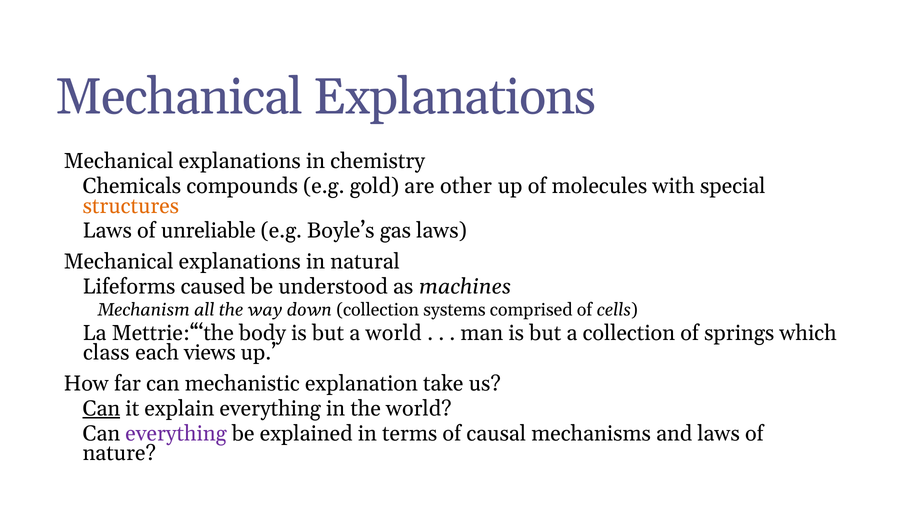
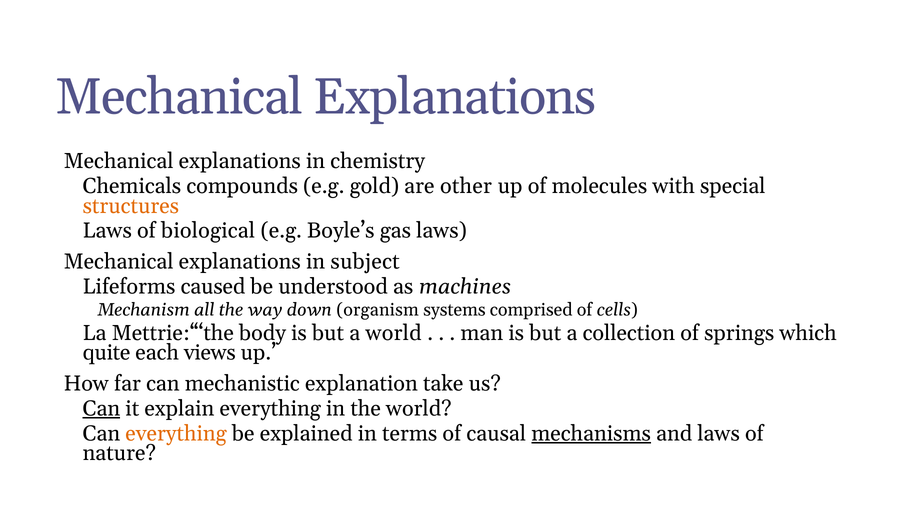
unreliable: unreliable -> biological (208, 231)
natural: natural -> subject (365, 262)
down collection: collection -> organism (378, 310)
class: class -> quite (106, 353)
everything colour: purple -> orange (176, 433)
mechanisms underline: none -> present (591, 433)
